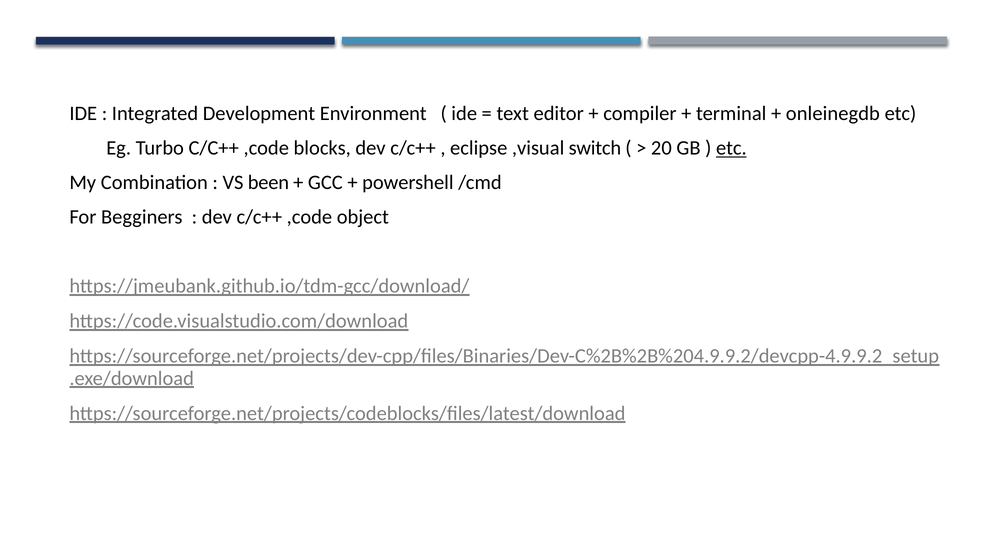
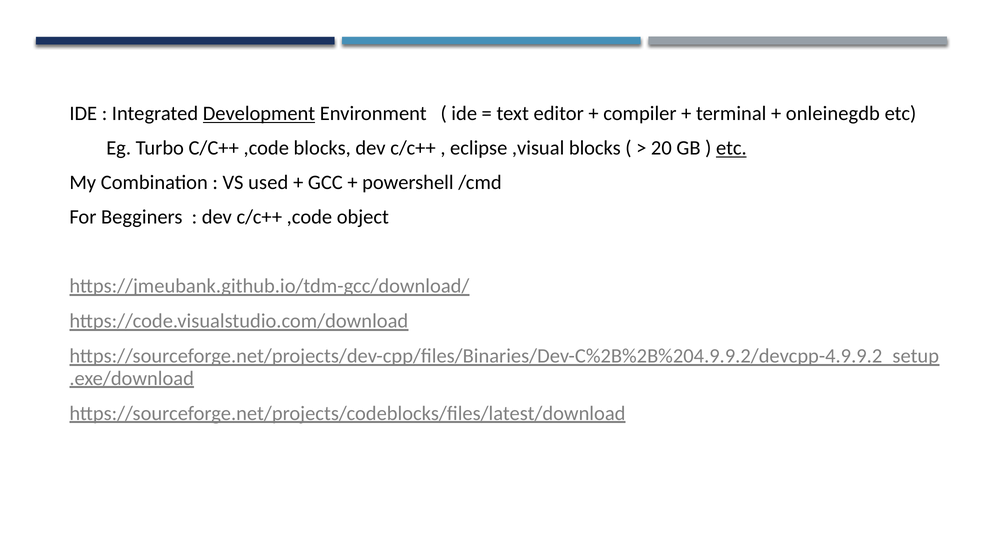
Development underline: none -> present (259, 114)
,visual switch: switch -> blocks (595, 148)
been: been -> used (268, 183)
